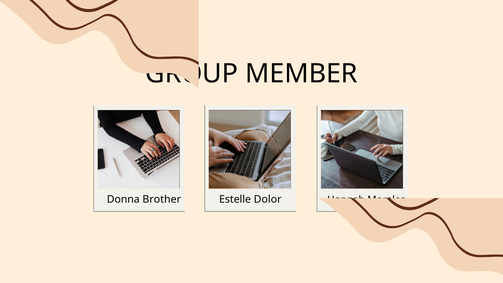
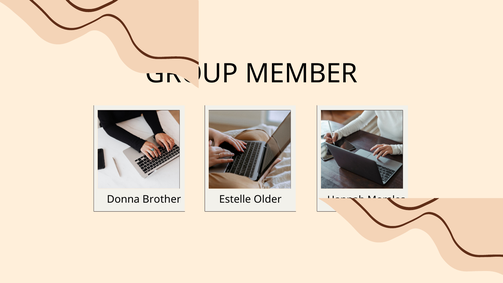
Dolor: Dolor -> Older (268, 199)
